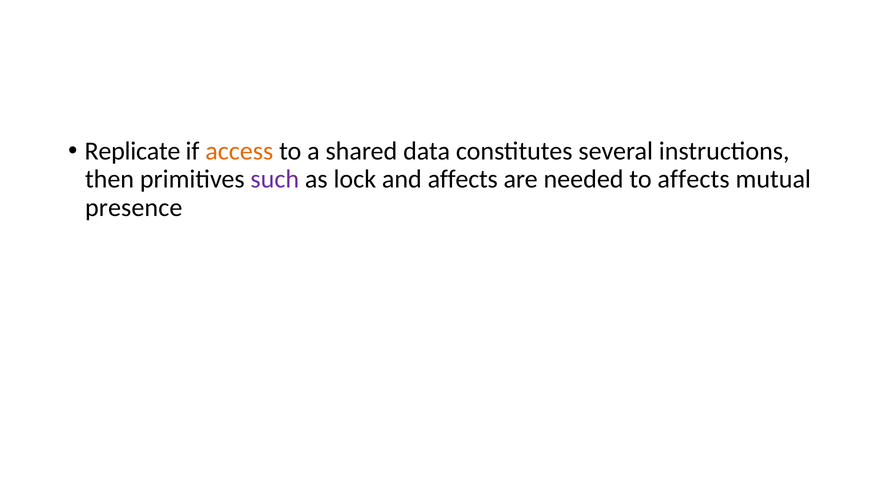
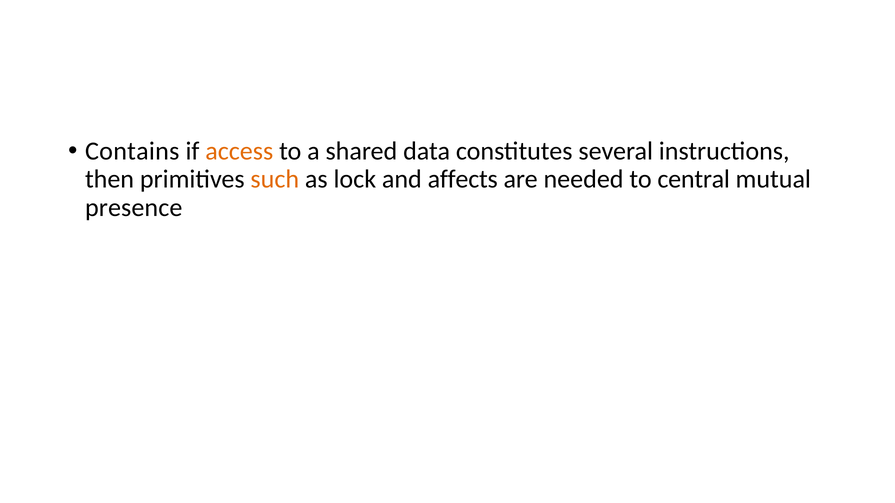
Replicate: Replicate -> Contains (132, 151)
such colour: purple -> orange (275, 180)
to affects: affects -> central (694, 180)
